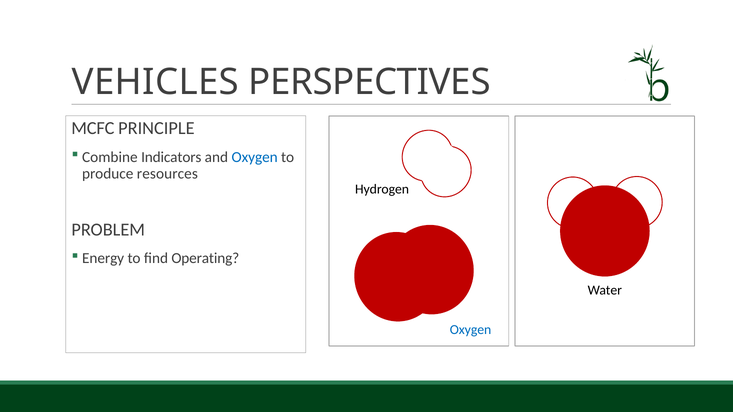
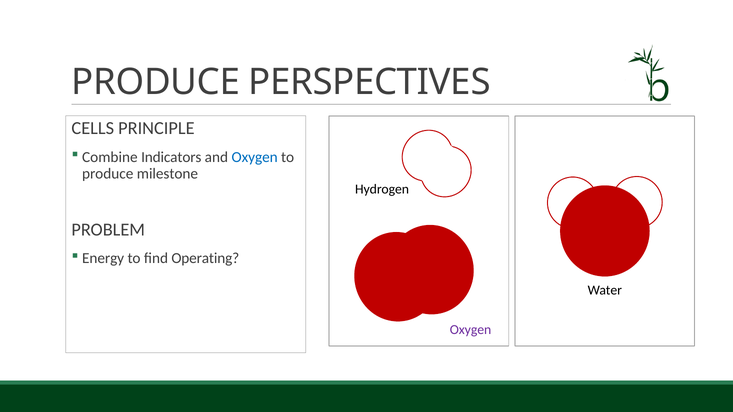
VEHICLES: VEHICLES -> PRODUCE (156, 82)
MCFC: MCFC -> CELLS (93, 128)
resources: resources -> milestone (167, 174)
Oxygen colour: blue -> purple (471, 330)
